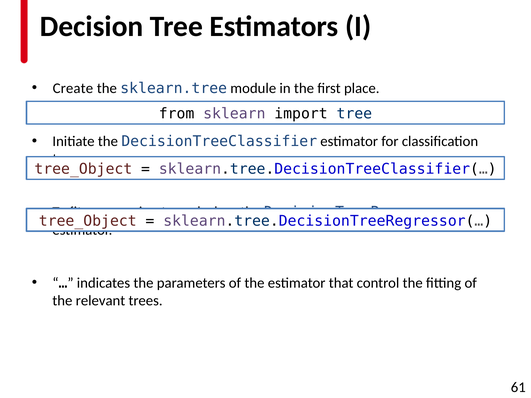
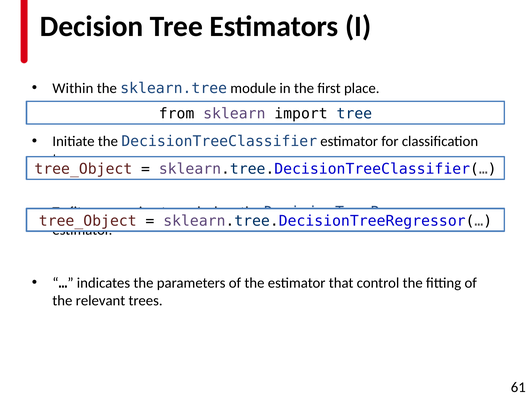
Create: Create -> Within (73, 88)
